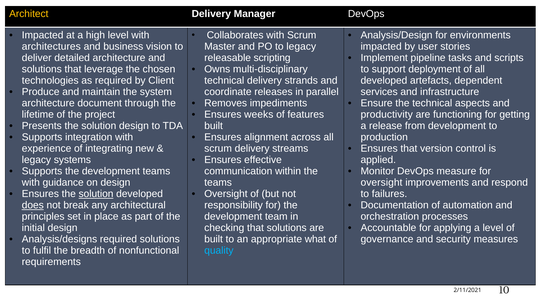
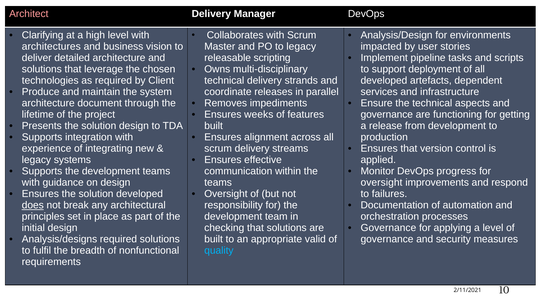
Architect colour: yellow -> pink (29, 14)
Impacted: Impacted -> Clarifying (43, 35)
productivity: productivity -> governance (387, 114)
measure: measure -> progress (456, 171)
solution underline: present -> none (96, 194)
Accountable: Accountable -> Governance (388, 228)
what: what -> valid (315, 239)
